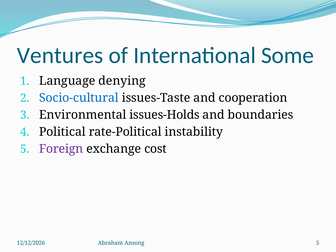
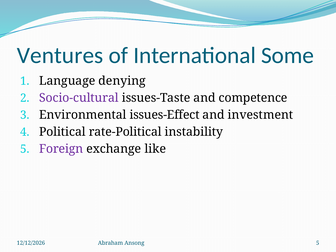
Socio-cultural colour: blue -> purple (79, 98)
cooperation: cooperation -> competence (253, 98)
issues-Holds: issues-Holds -> issues-Effect (165, 115)
boundaries: boundaries -> investment (260, 115)
cost: cost -> like (155, 149)
